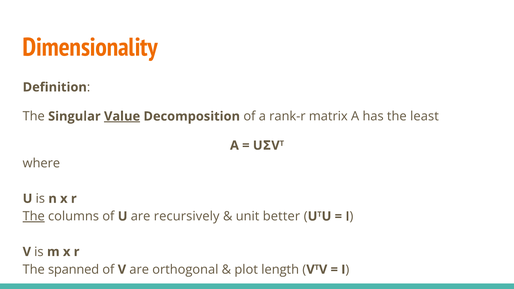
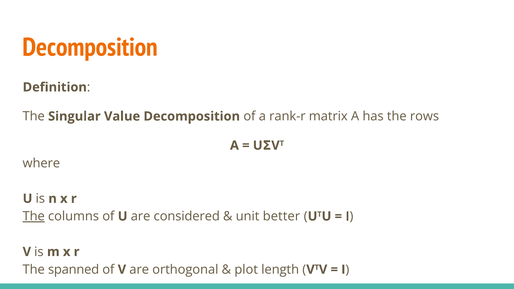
Dimensionality: Dimensionality -> Decomposition (90, 47)
Value underline: present -> none (122, 116)
least: least -> rows (425, 116)
recursively: recursively -> considered (187, 216)
